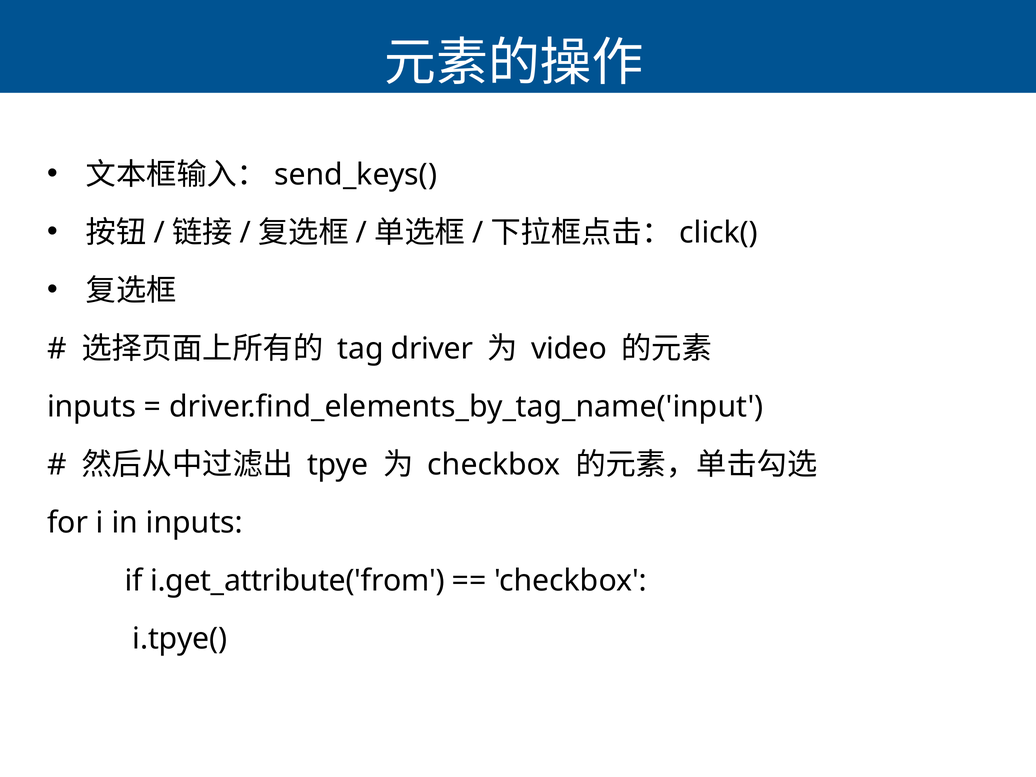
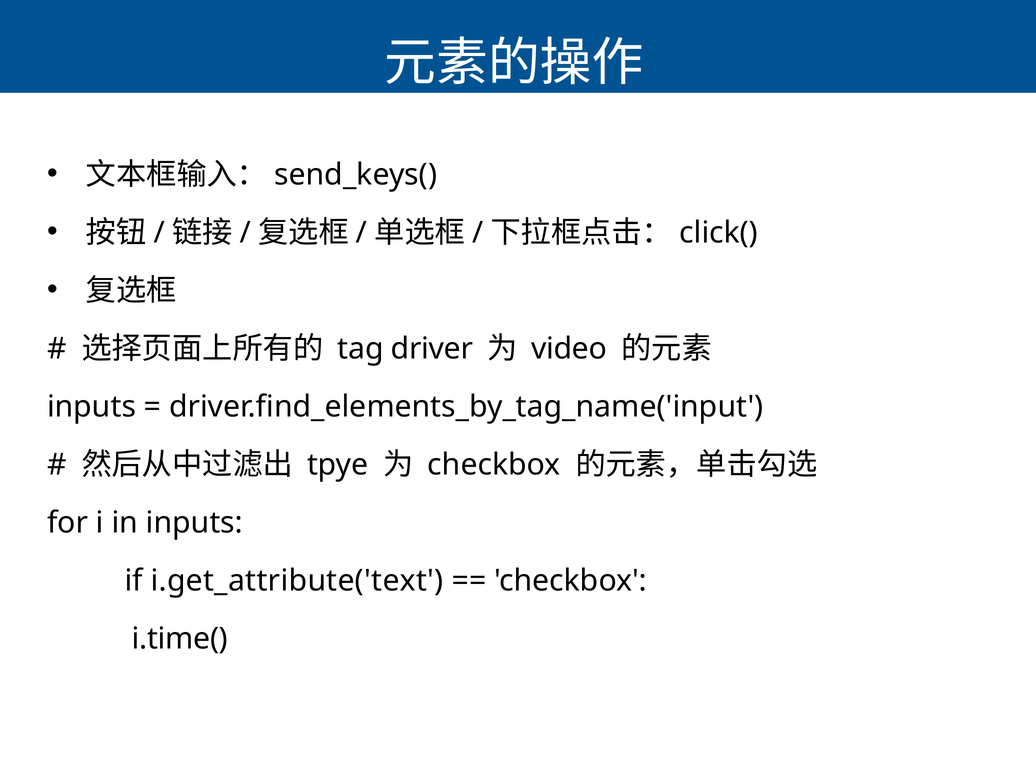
i.get_attribute('from: i.get_attribute('from -> i.get_attribute('text (297, 581)
i.tpye(: i.tpye( -> i.time( (180, 639)
